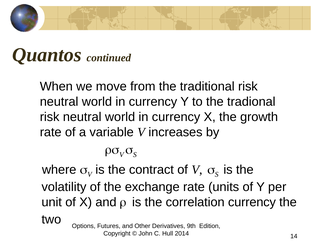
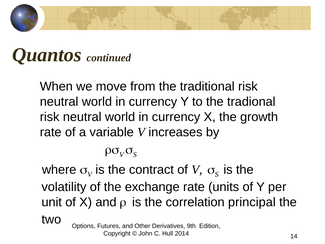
correlation currency: currency -> principal (252, 202)
